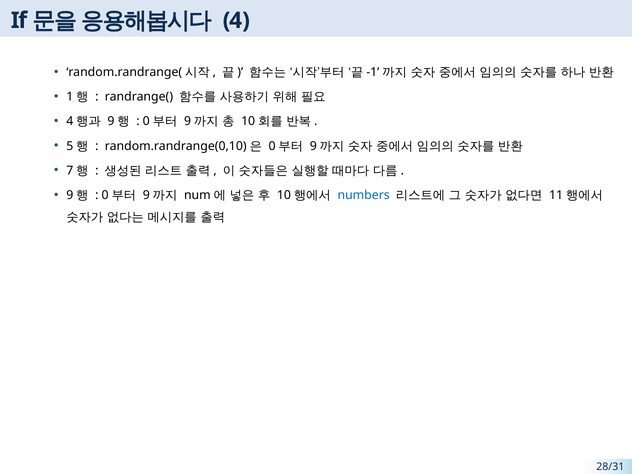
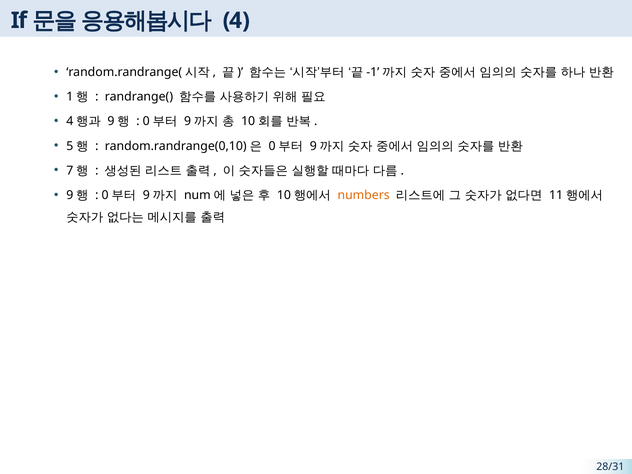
numbers colour: blue -> orange (364, 195)
